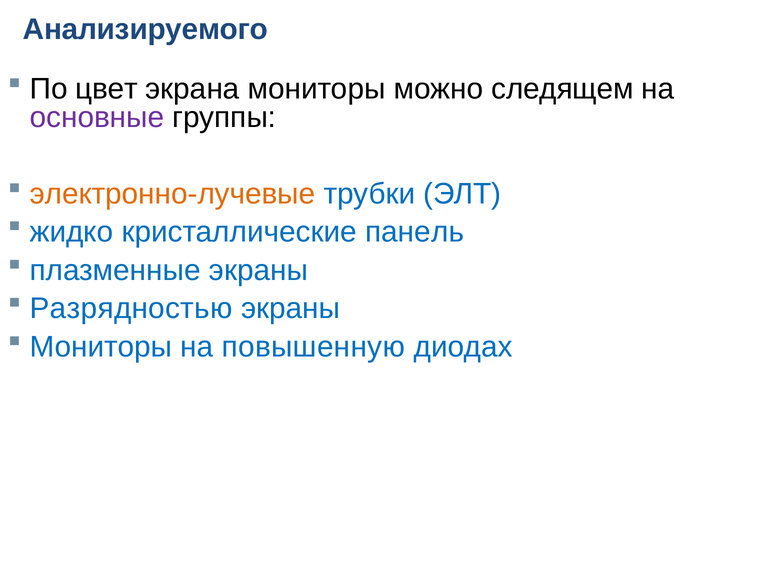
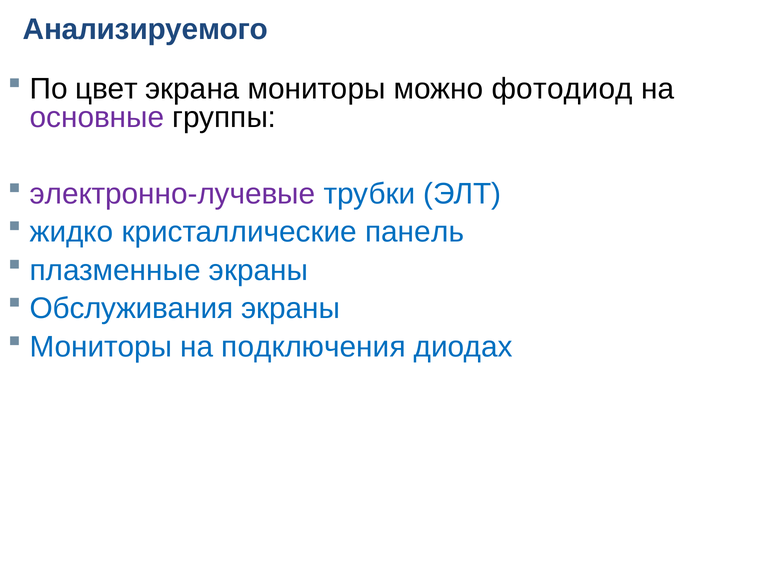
следящем: следящем -> фотодиод (562, 89)
электронно-лучевые colour: orange -> purple (173, 194)
Разрядностью: Разрядностью -> Обслуживания (131, 308)
повышенную: повышенную -> подключения (314, 347)
